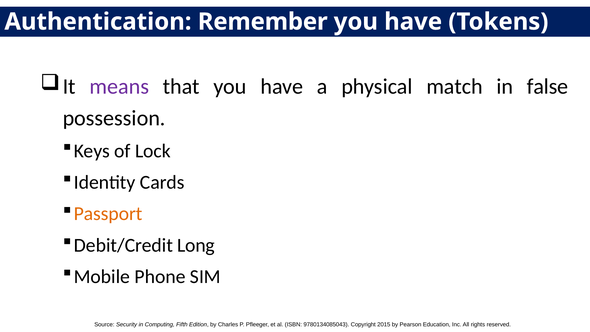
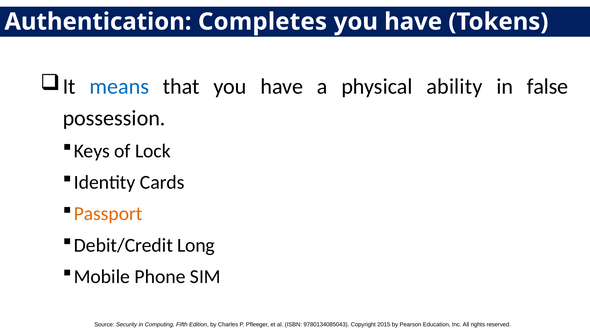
Remember: Remember -> Completes (263, 22)
means colour: purple -> blue (119, 86)
match: match -> ability (454, 86)
